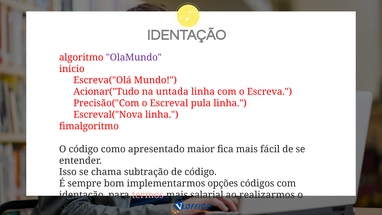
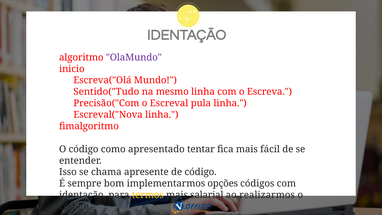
Acionar("Tudo: Acionar("Tudo -> Sentido("Tudo (106, 92)
untada: untada -> mesmo (172, 92)
maior: maior -> tentar (201, 149)
subtração: subtração -> apresente (146, 172)
termos colour: pink -> yellow (148, 195)
